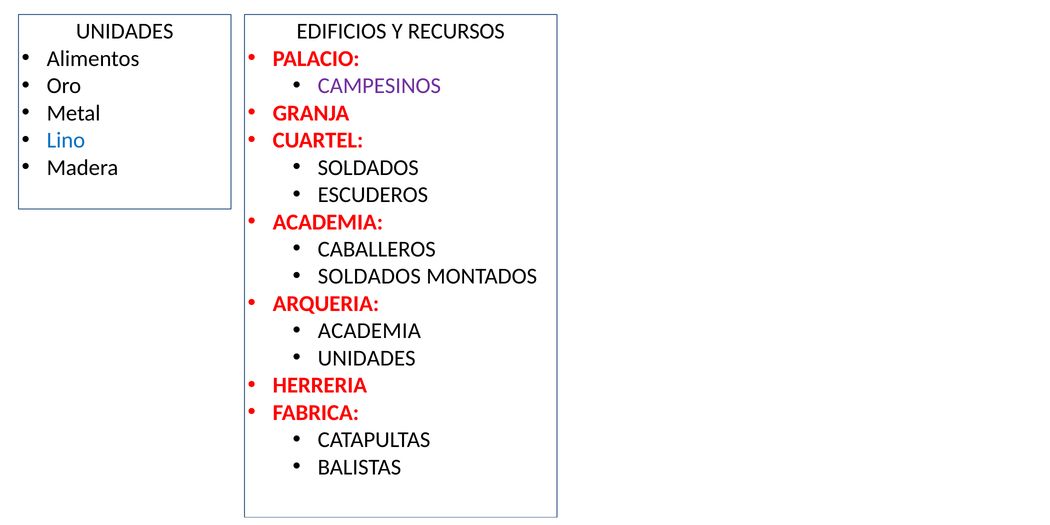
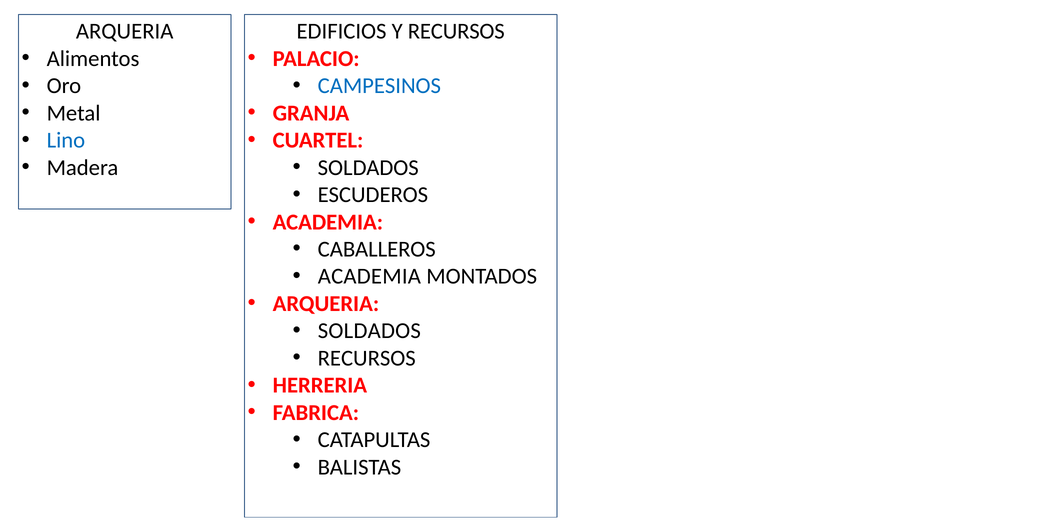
UNIDADES: UNIDADES -> ARQUERIA (125, 31)
CAMPESINOS colour: purple -> blue (379, 86)
SOLDADOS: SOLDADOS -> ACADEMIA (369, 277)
ACADEMIA: ACADEMIA -> SOLDADOS (369, 331)
UNIDADES: UNIDADES -> RECURSOS (367, 358)
